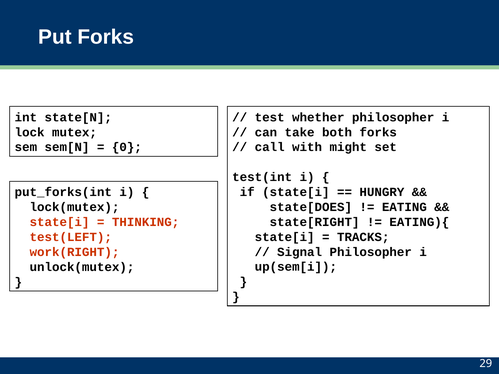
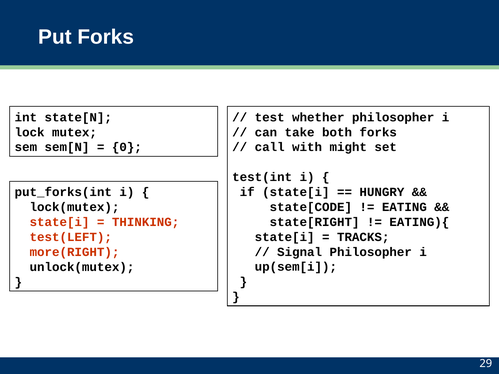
state[DOES: state[DOES -> state[CODE (311, 207)
work(RIGHT: work(RIGHT -> more(RIGHT (74, 252)
